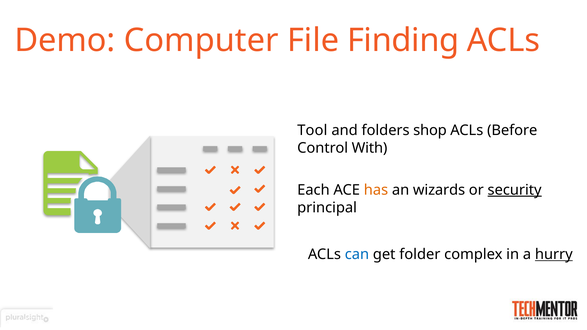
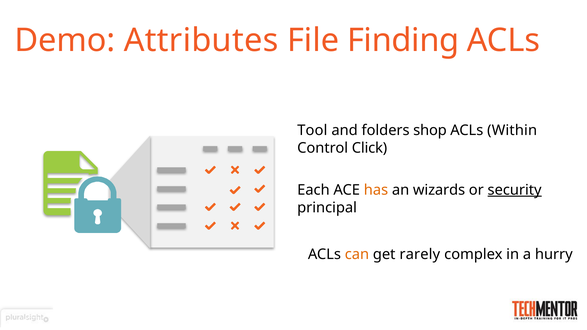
Computer: Computer -> Attributes (201, 41)
Before: Before -> Within (512, 130)
With: With -> Click (370, 148)
can colour: blue -> orange (357, 255)
folder: folder -> rarely (420, 255)
hurry underline: present -> none (554, 255)
